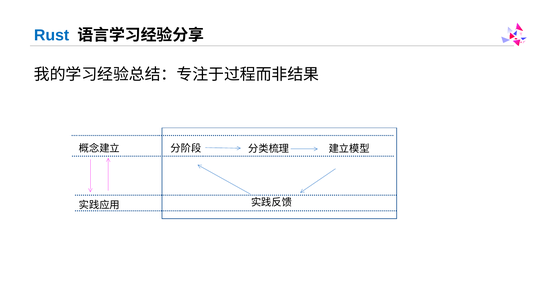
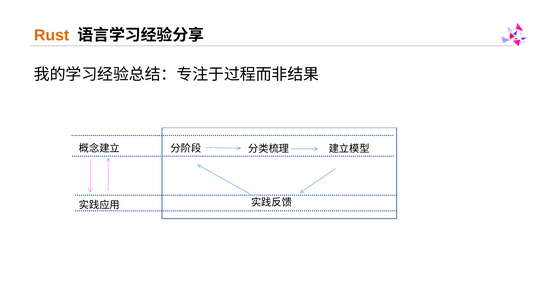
Rust colour: blue -> orange (52, 35)
